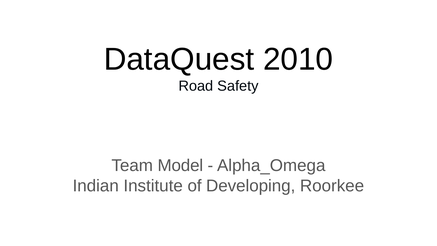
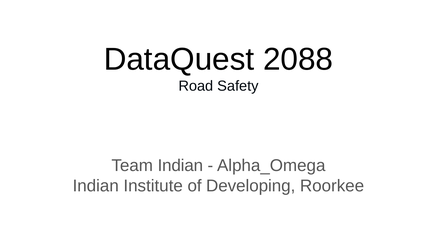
2010: 2010 -> 2088 (298, 60)
Team Model: Model -> Indian (180, 165)
